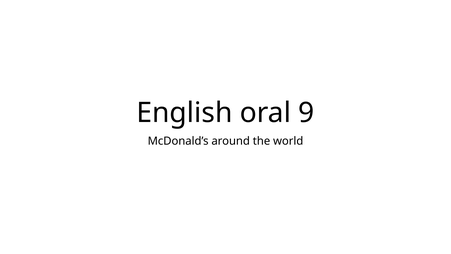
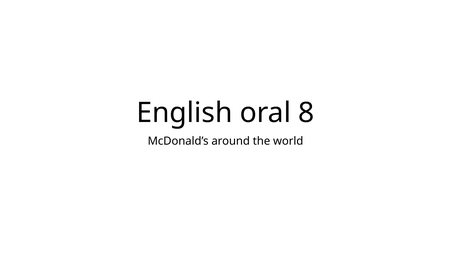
9: 9 -> 8 (306, 113)
